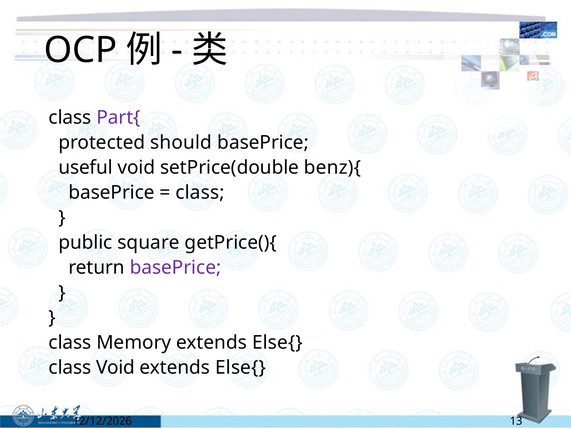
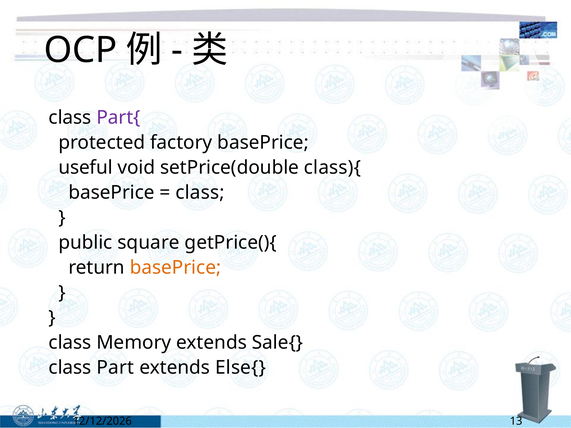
should: should -> factory (181, 143)
benz){: benz){ -> class){ (333, 168)
basePrice colour: purple -> orange (175, 268)
Memory extends Else{: Else{ -> Sale{ (277, 343)
class Void: Void -> Part (115, 368)
